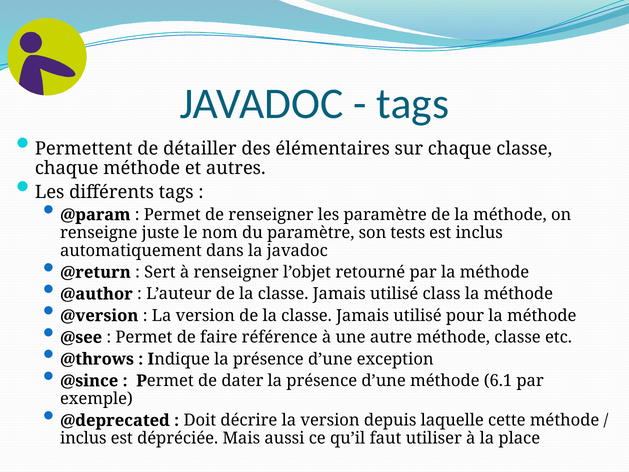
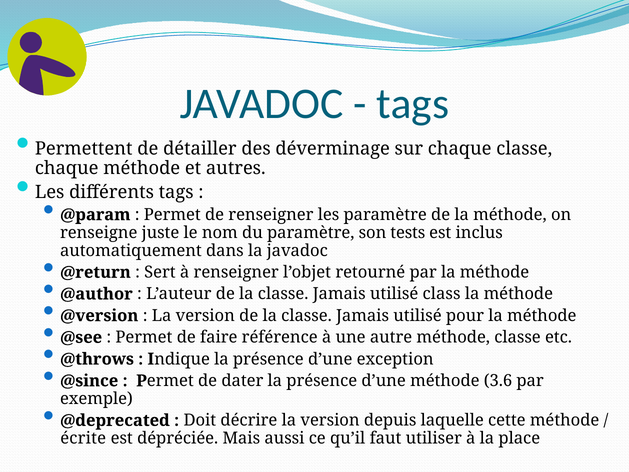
élémentaires: élémentaires -> déverminage (333, 149)
6.1: 6.1 -> 3.6 (498, 381)
inclus: inclus -> écrite (83, 438)
